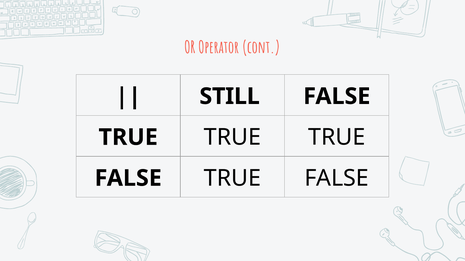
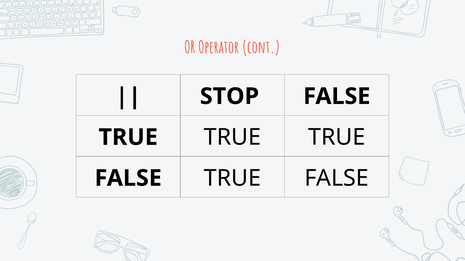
STILL: STILL -> STOP (229, 97)
